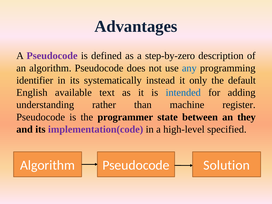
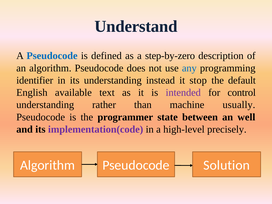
Advantages: Advantages -> Understand (136, 26)
Pseudocode colour: purple -> blue (52, 56)
its systematically: systematically -> understanding (113, 80)
only: only -> stop (198, 80)
intended colour: blue -> purple (183, 93)
adding: adding -> control (242, 93)
register: register -> usually (239, 105)
they: they -> well (246, 117)
specified: specified -> precisely (227, 129)
